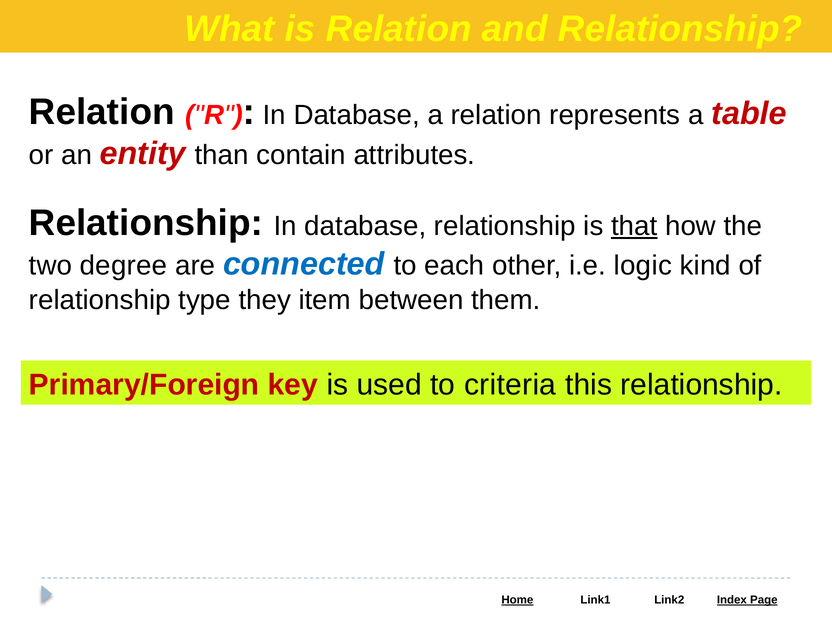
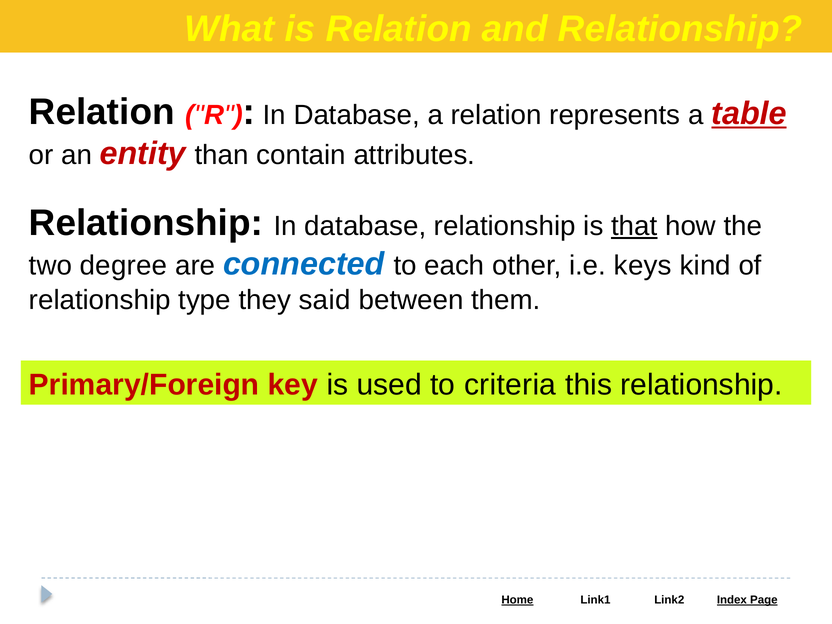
table underline: none -> present (749, 114)
logic: logic -> keys (643, 266)
item: item -> said (325, 300)
